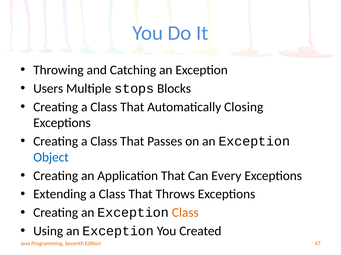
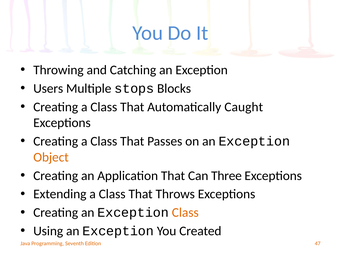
Closing: Closing -> Caught (244, 107)
Object colour: blue -> orange (51, 158)
Every: Every -> Three (226, 176)
